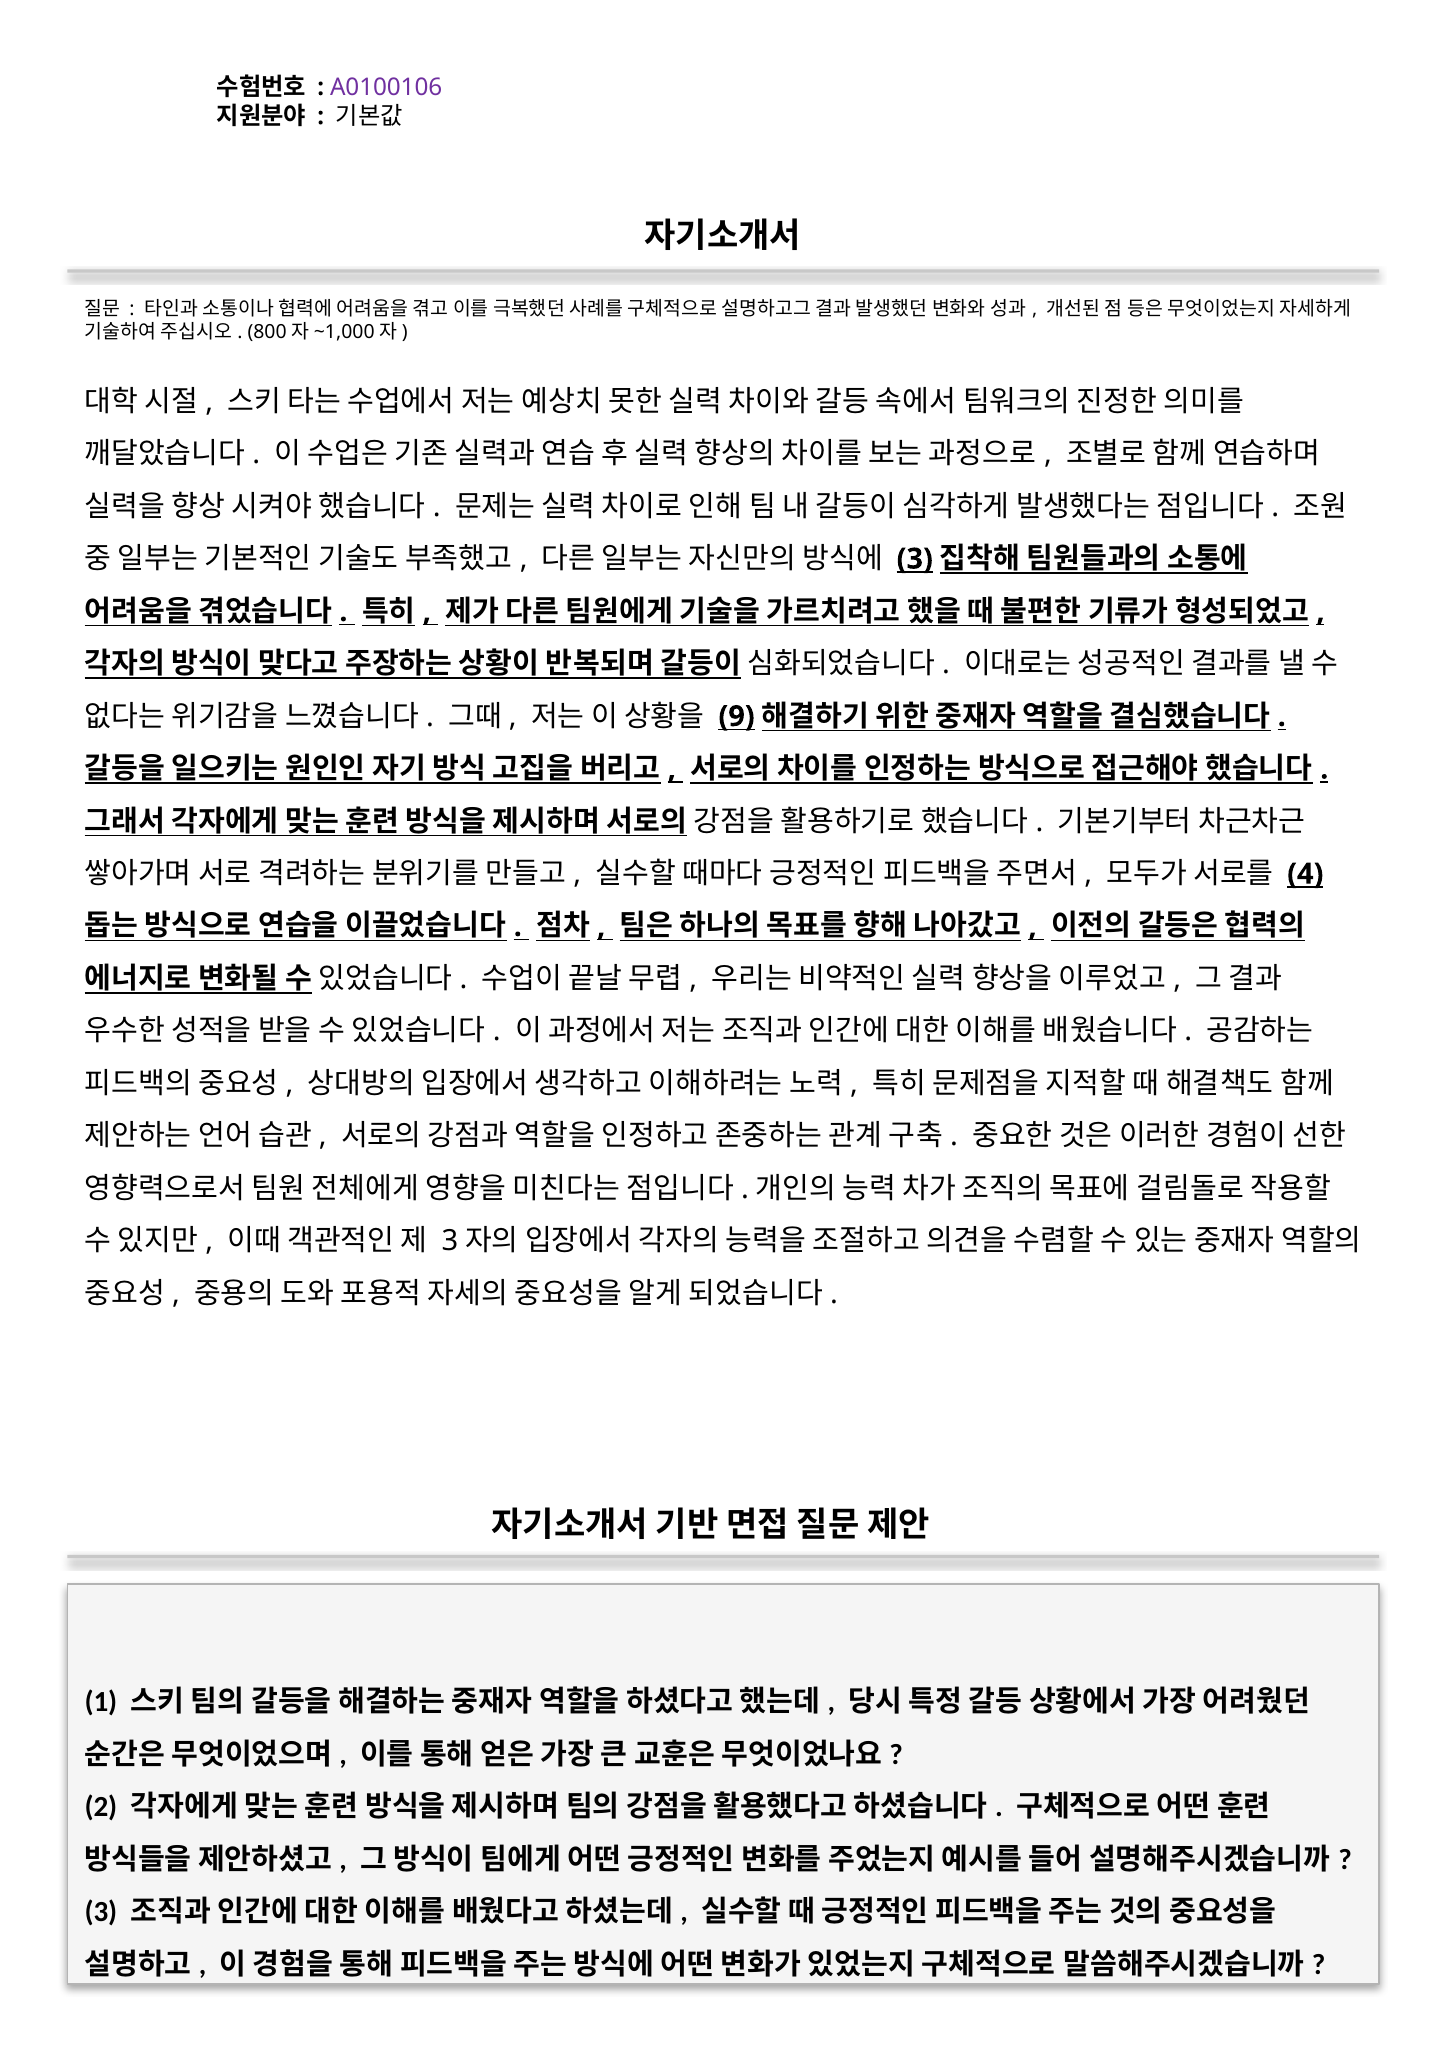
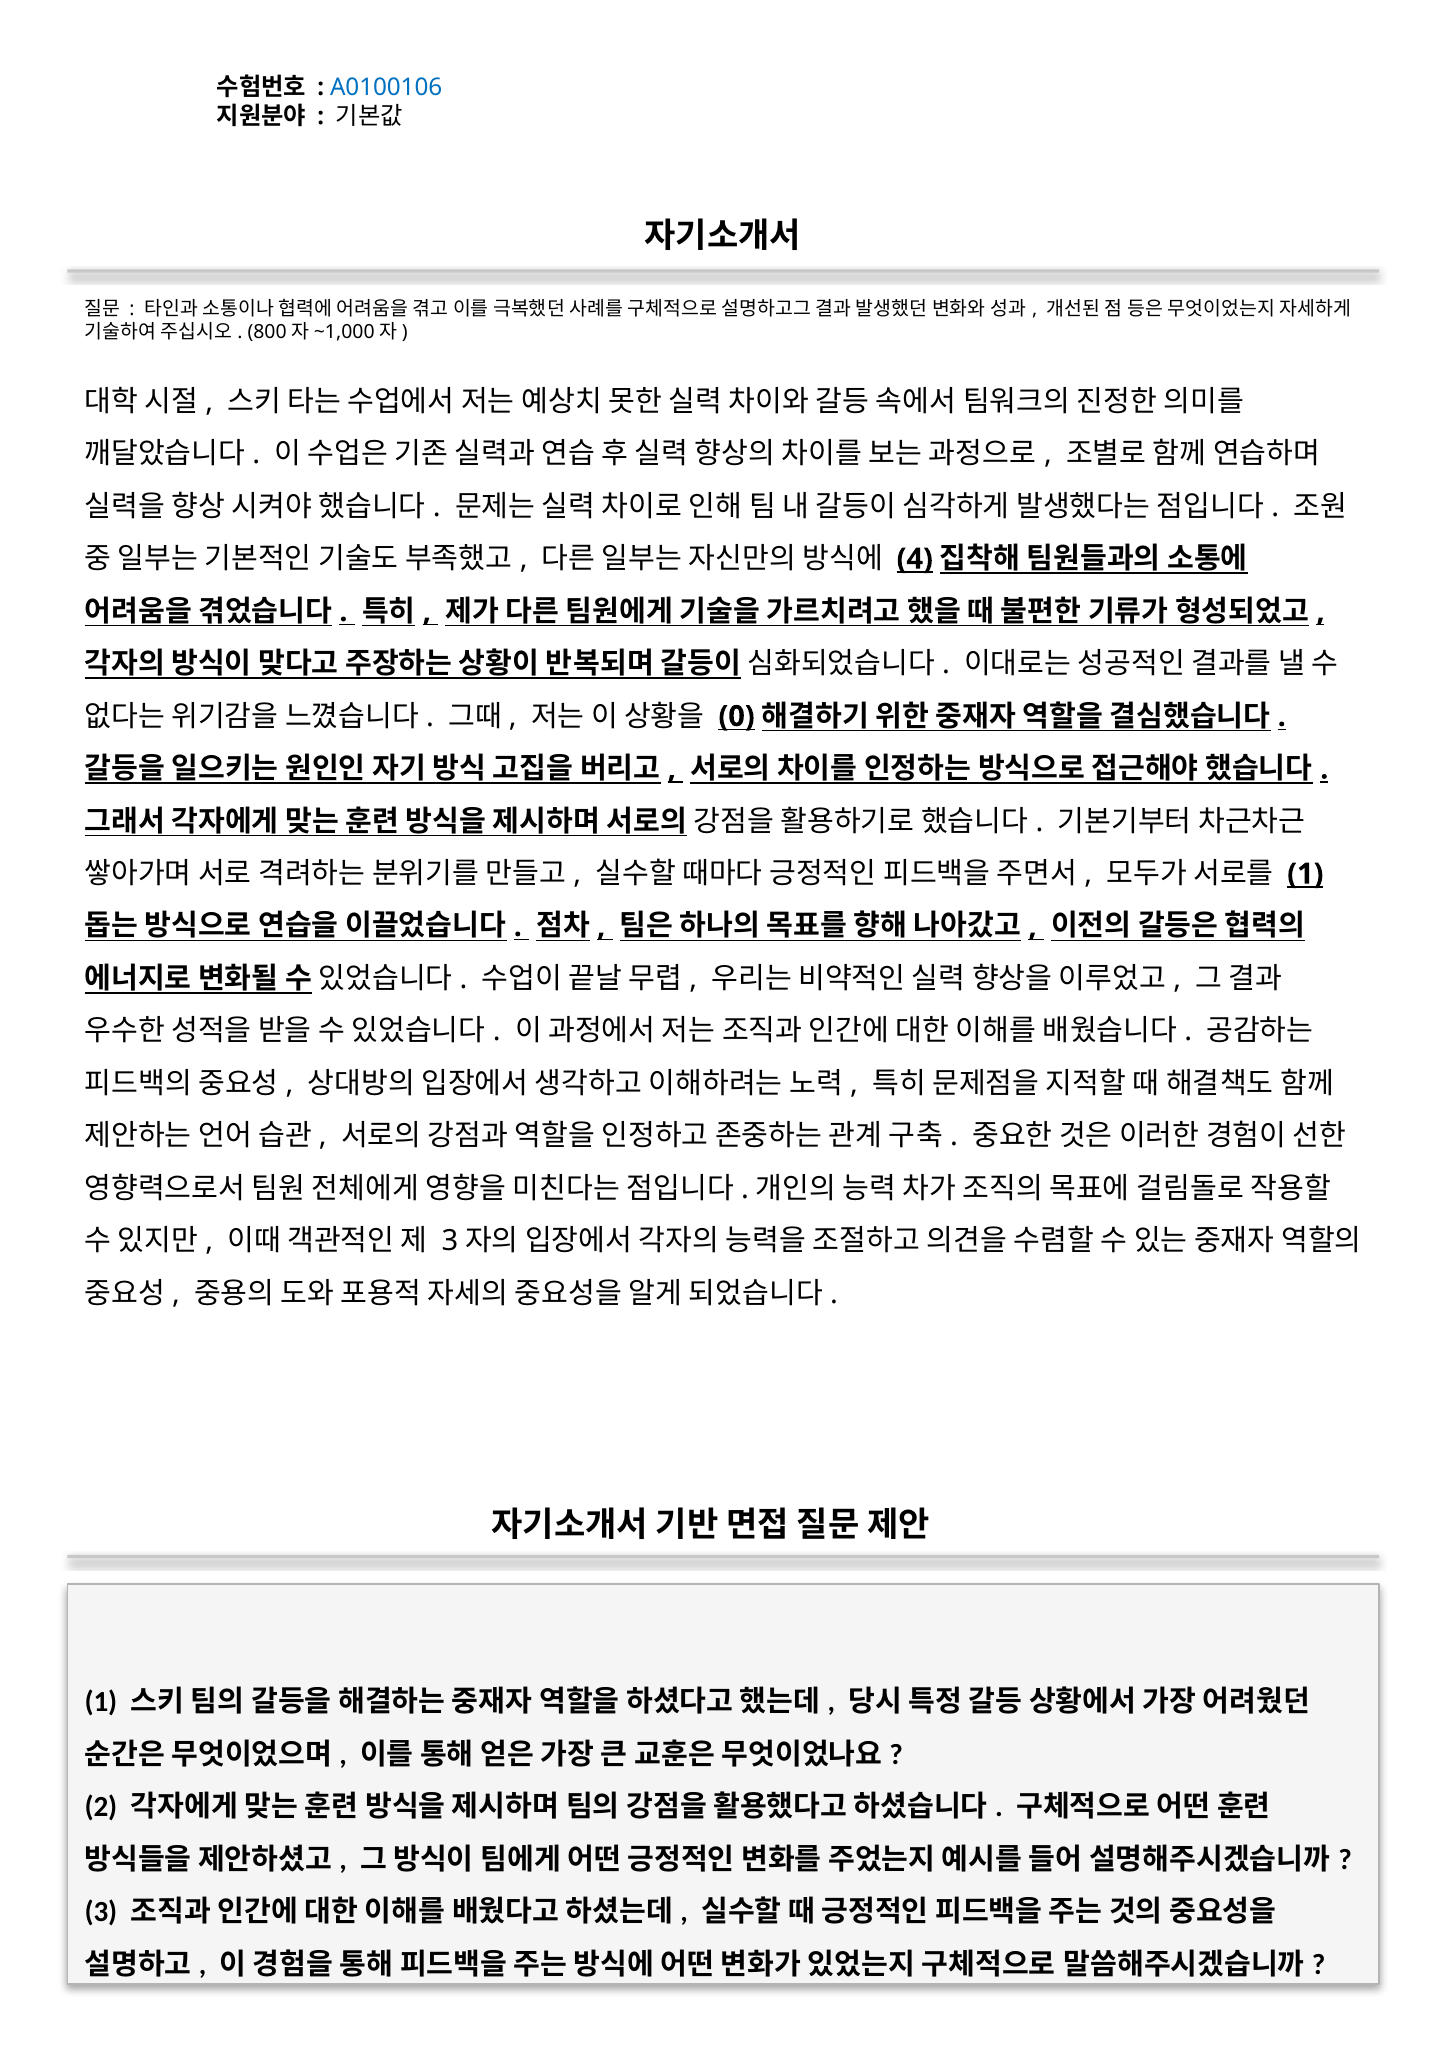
A0100106 colour: purple -> blue (386, 87)
3: 3 -> 4 (915, 559)
9: 9 -> 0 (737, 716)
4: 4 -> 1 (1305, 873)
